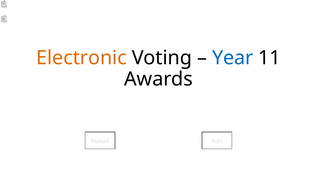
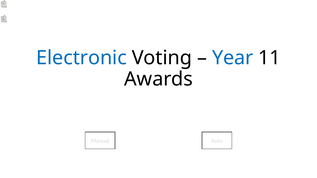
Electronic colour: orange -> blue (81, 58)
